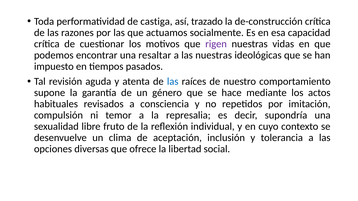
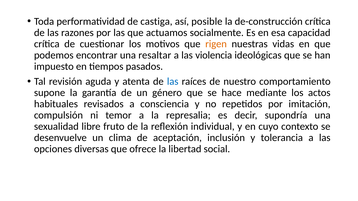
trazado: trazado -> posible (207, 22)
rigen colour: purple -> orange (216, 44)
las nuestras: nuestras -> violencia (214, 55)
